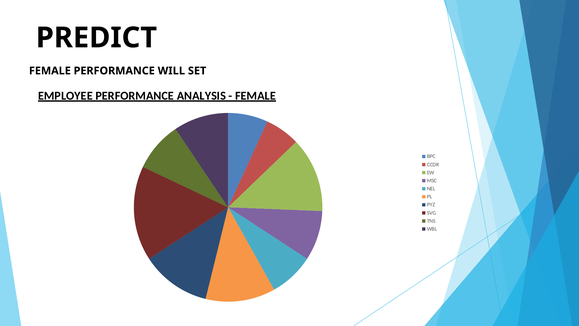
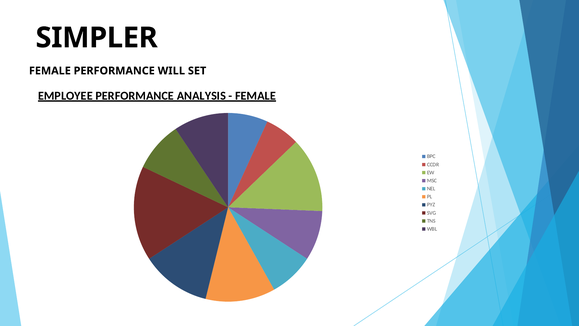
PREDICT: PREDICT -> SIMPLER (97, 38)
